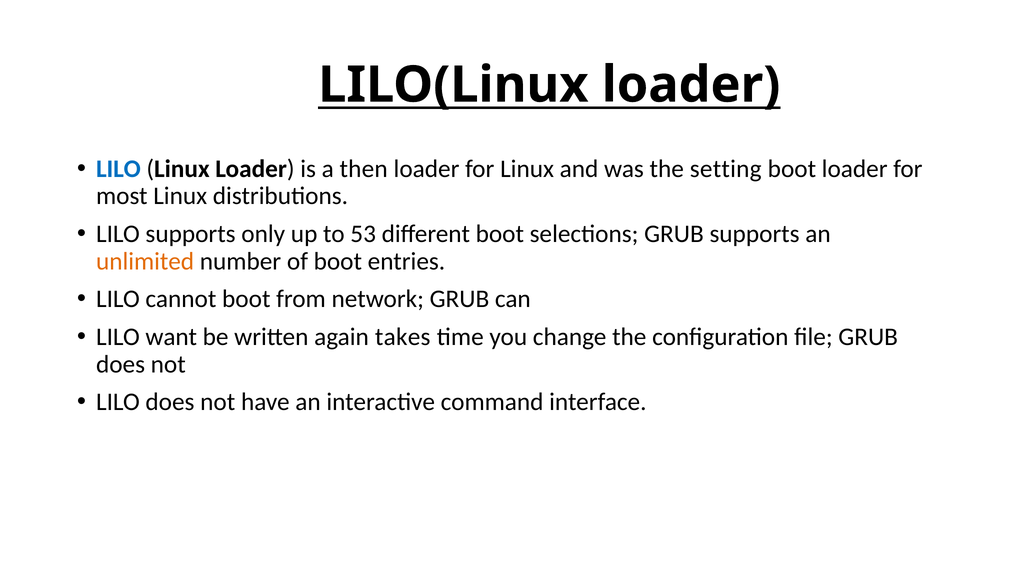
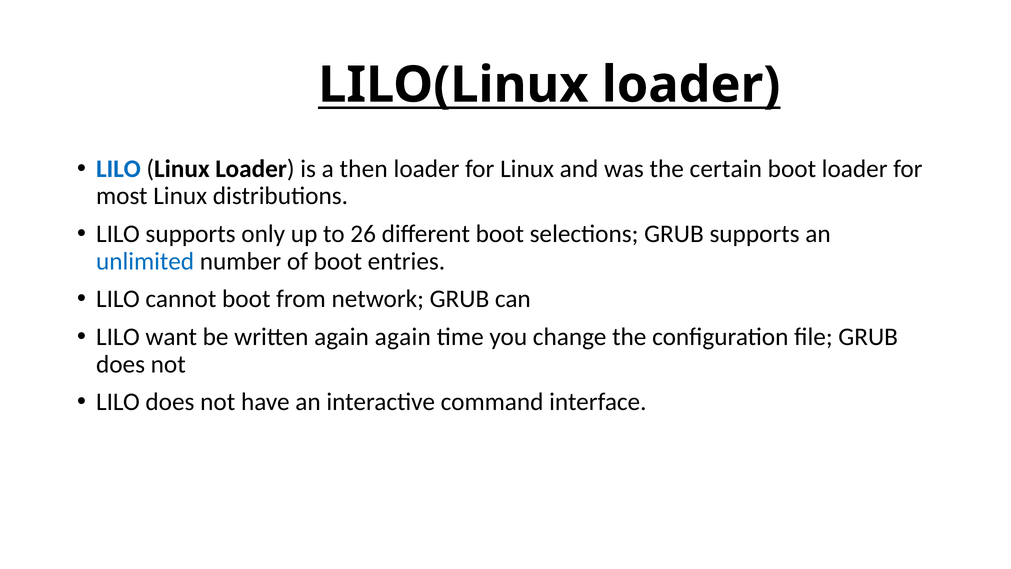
setting: setting -> certain (726, 169)
53: 53 -> 26 (363, 234)
unlimited colour: orange -> blue (145, 261)
again takes: takes -> again (403, 337)
